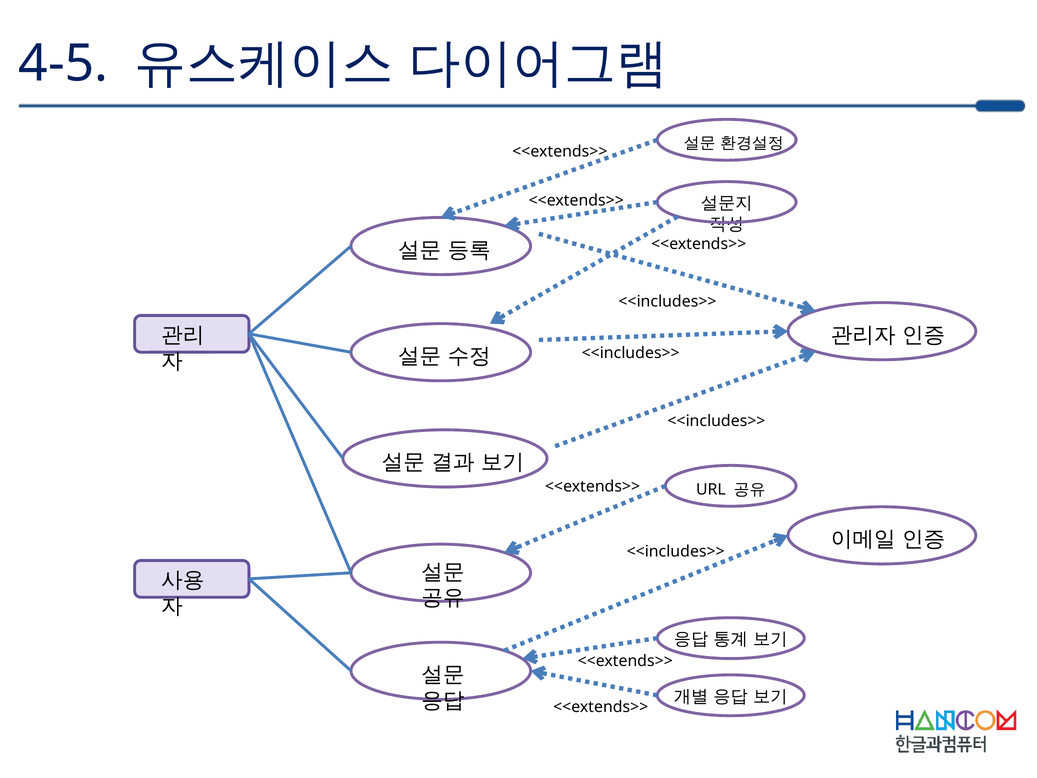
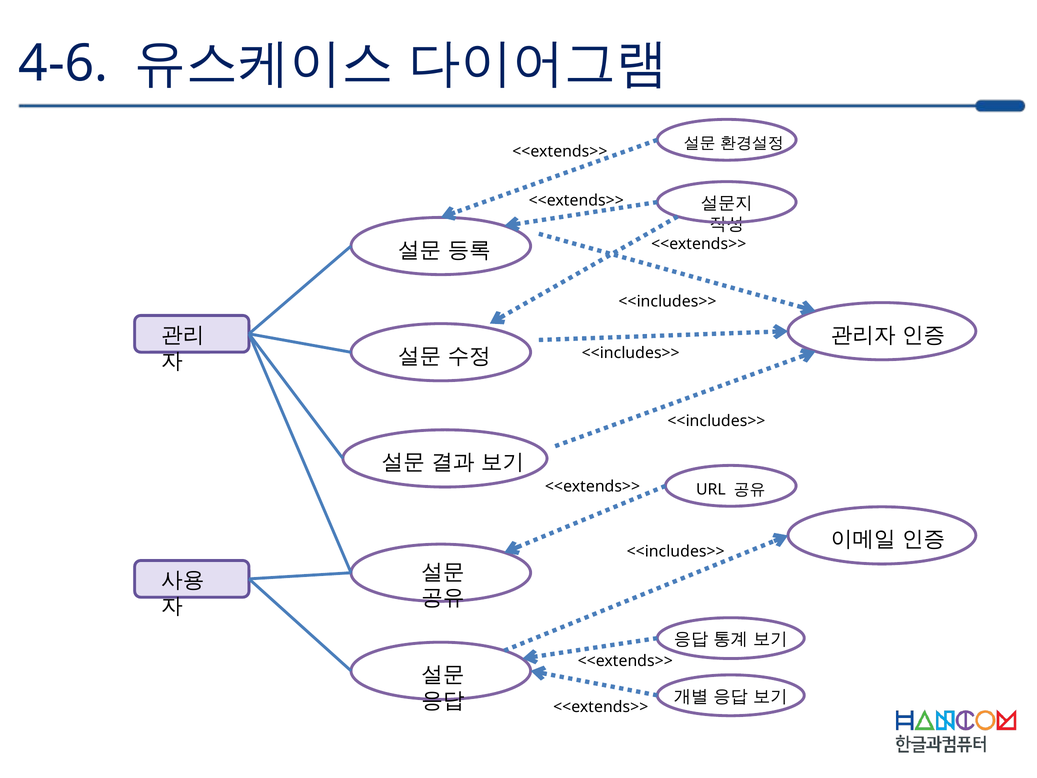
4-5: 4-5 -> 4-6 (63, 64)
